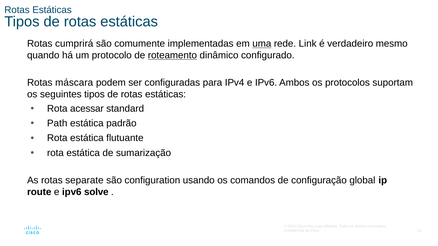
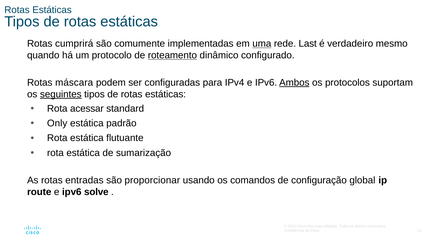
Link: Link -> Last (308, 44)
Ambos underline: none -> present (294, 83)
seguintes underline: none -> present (61, 94)
Path: Path -> Only (57, 124)
separate: separate -> entradas (84, 181)
configuration: configuration -> proporcionar (152, 181)
